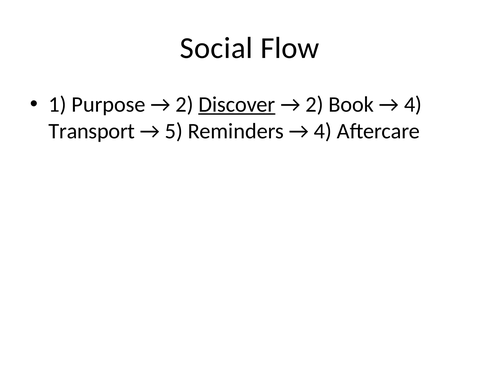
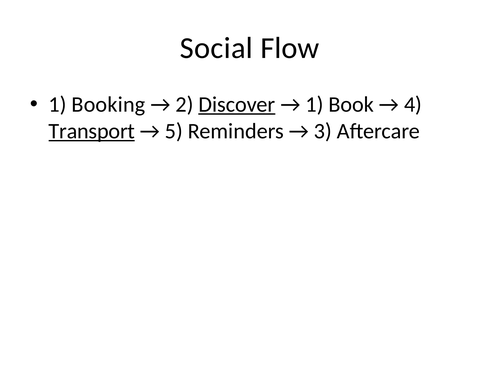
Purpose: Purpose -> Booking (108, 105)
2: 2 -> 1 (314, 105)
Transport underline: none -> present (92, 131)
4: 4 -> 3 (323, 131)
